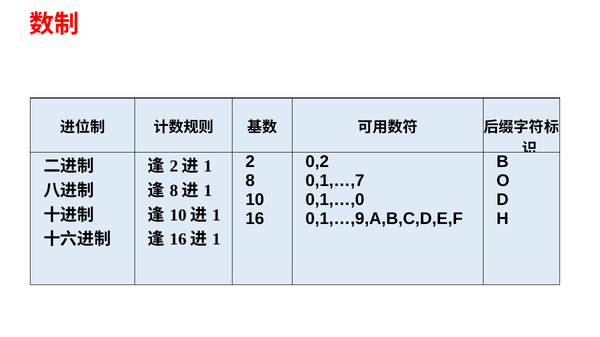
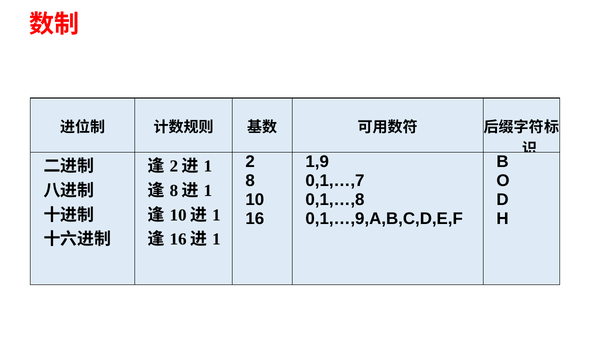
0,2: 0,2 -> 1,9 (317, 162)
0,1,…,0: 0,1,…,0 -> 0,1,…,8 (335, 200)
